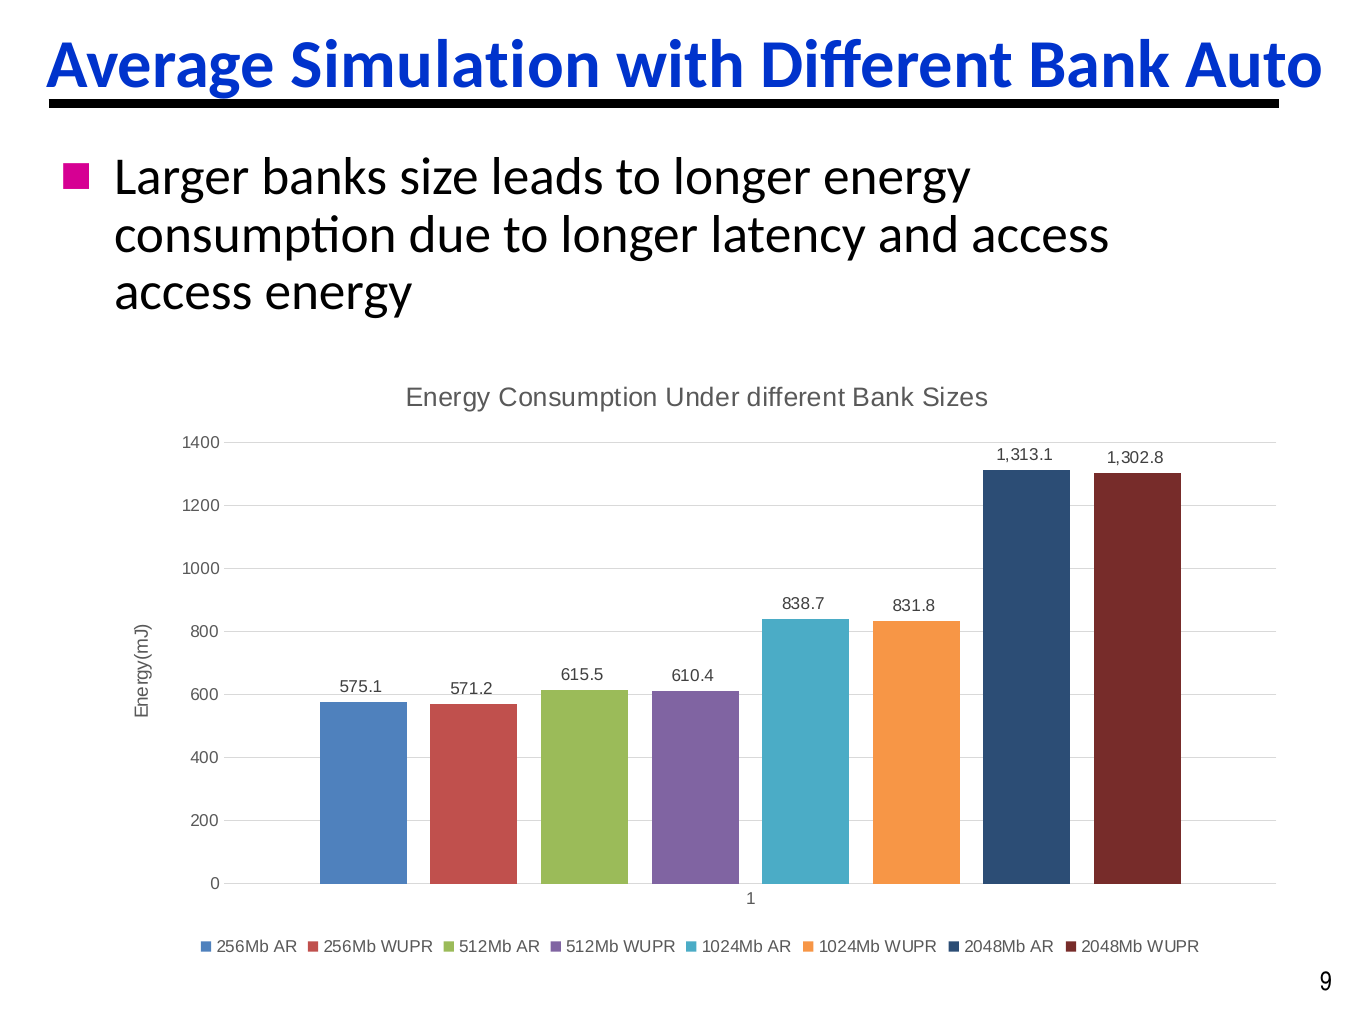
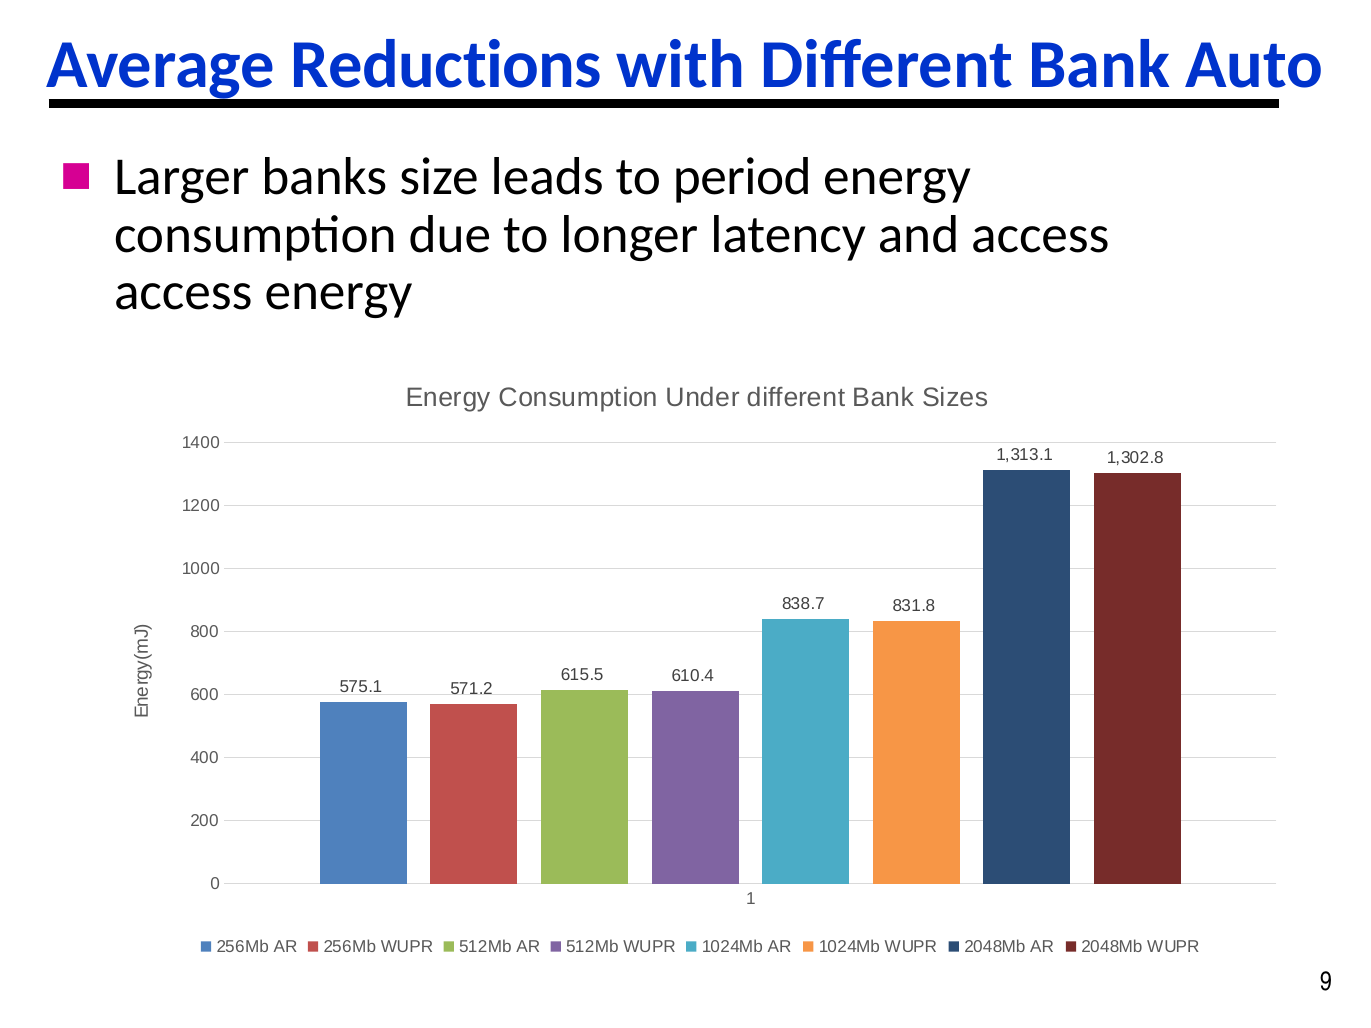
Simulation: Simulation -> Reductions (446, 65)
leads to longer: longer -> period (742, 177)
